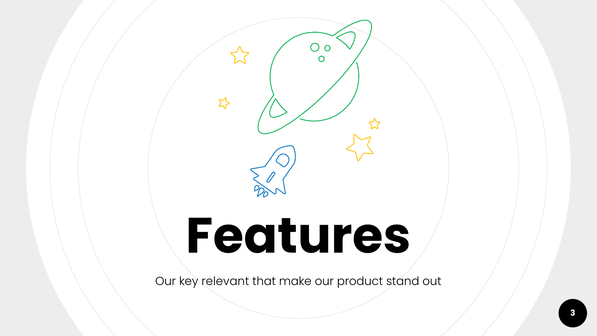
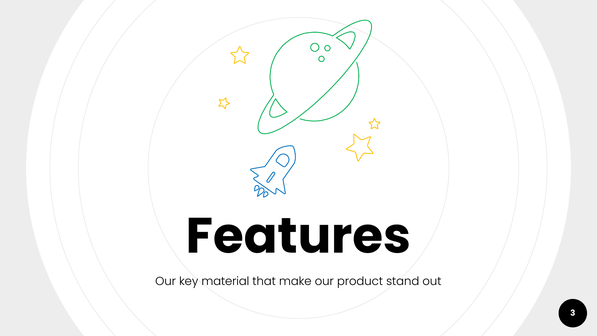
relevant: relevant -> material (225, 281)
